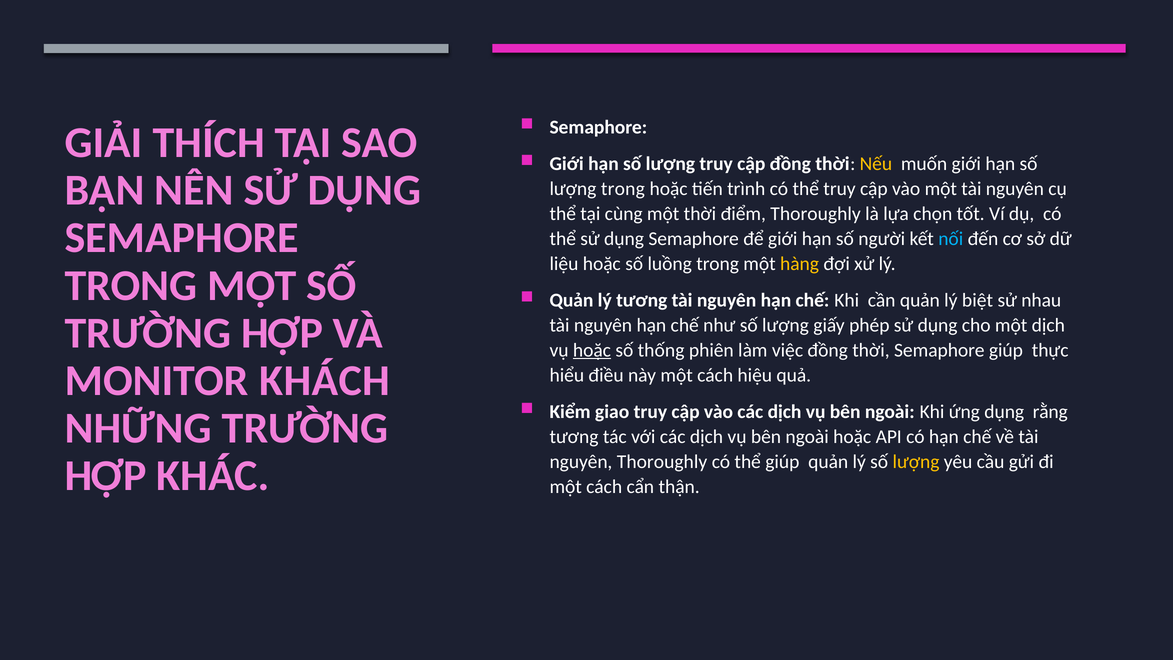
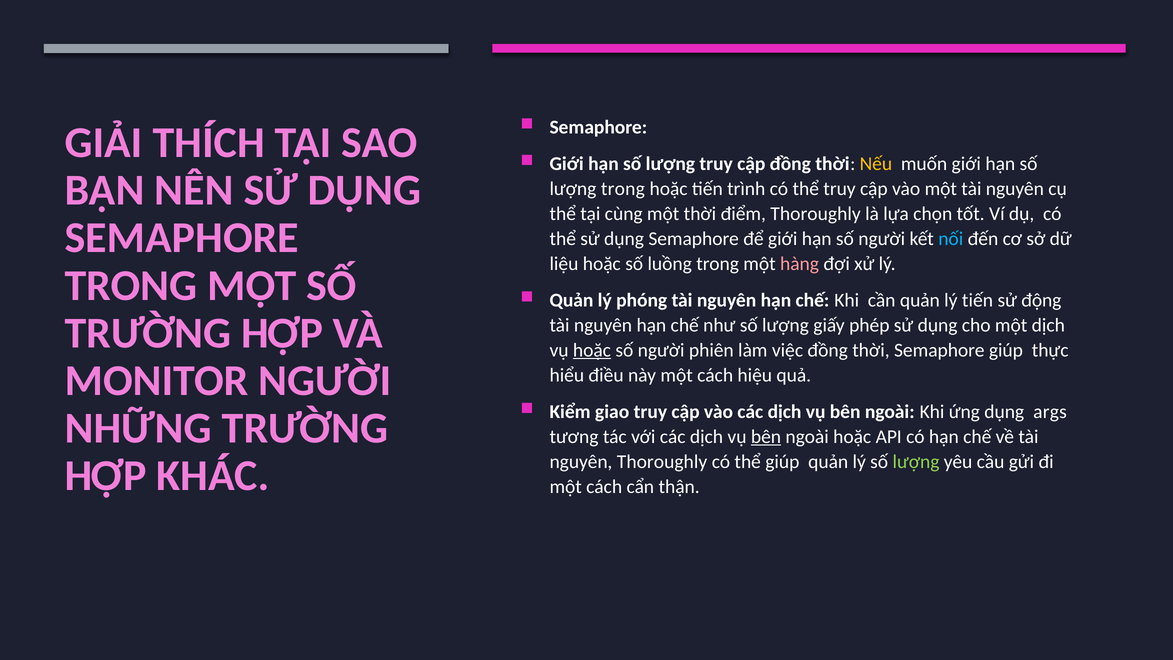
hàng colour: yellow -> pink (800, 264)
lý tương: tương -> phóng (642, 300)
lý biệt: biệt -> tiến (978, 300)
nhau: nhau -> động (1041, 300)
thống: thống -> người (661, 350)
MONITOR KHÁCH: KHÁCH -> NGƯỜI (325, 380)
rằng: rằng -> args (1050, 411)
bên underline: none -> present (766, 437)
lượng colour: yellow -> light green (916, 462)
